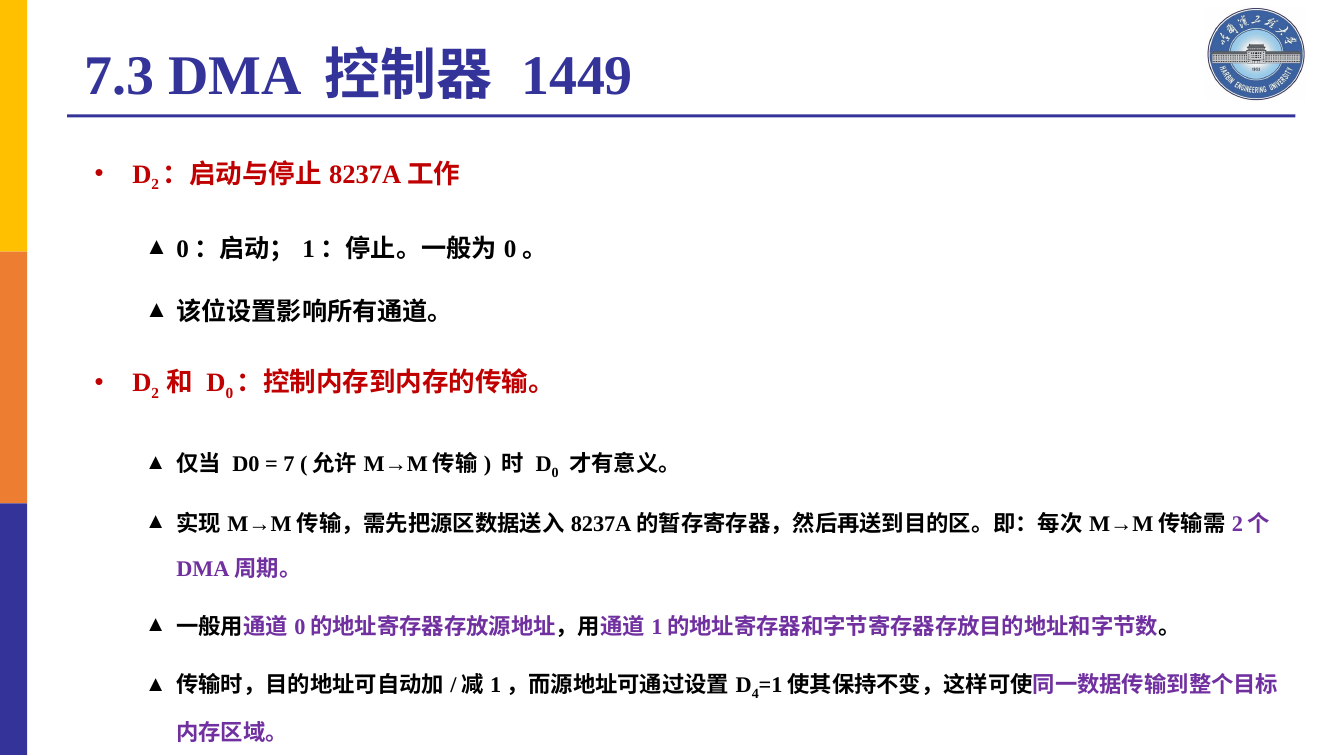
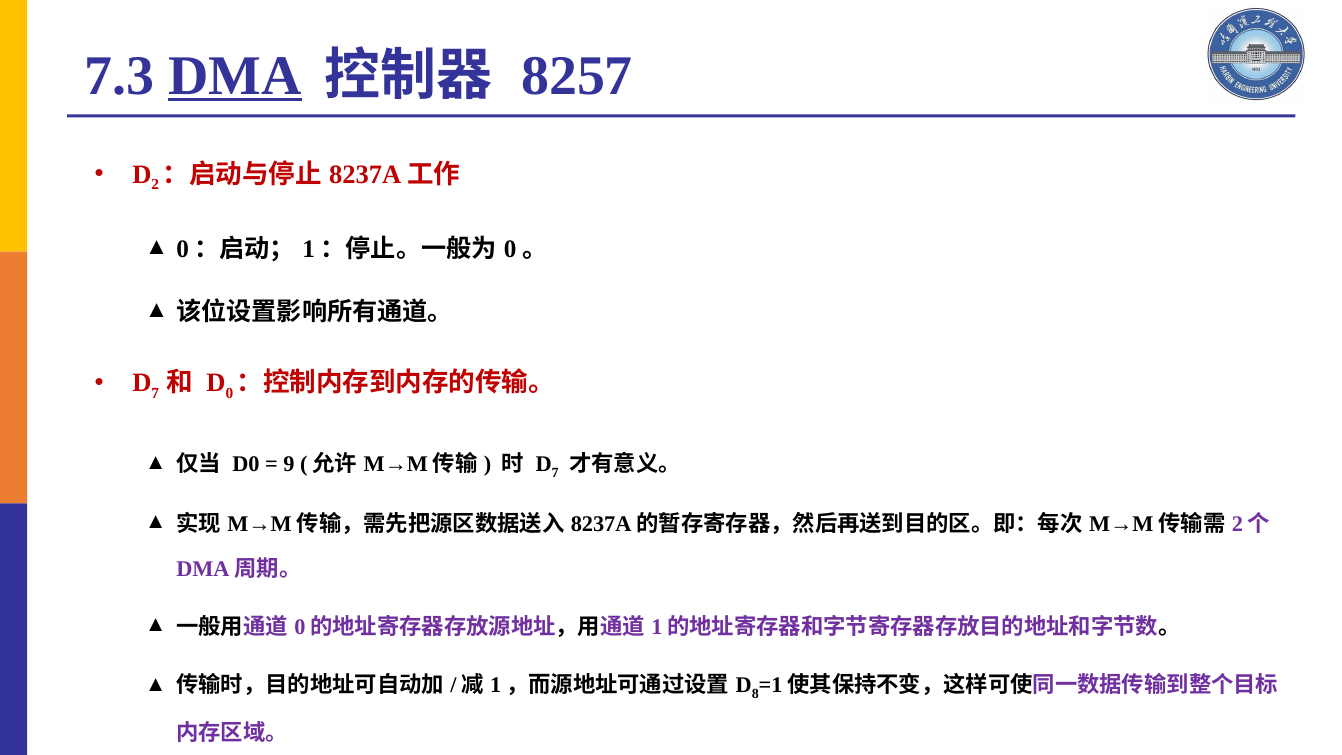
DMA underline: none -> present (235, 76)
1449: 1449 -> 8257 (577, 76)
2: 2 -> 7 (155, 393)
7: 7 -> 9 (289, 464)
0: 0 -> 7 (555, 472)
4: 4 -> 8 (755, 694)
